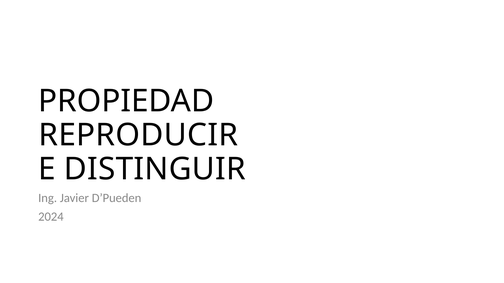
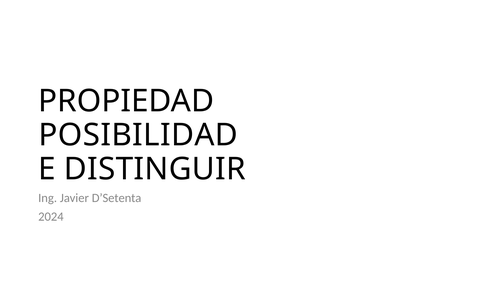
REPRODUCIR: REPRODUCIR -> POSIBILIDAD (138, 135)
D’Pueden: D’Pueden -> D’Setenta (117, 198)
